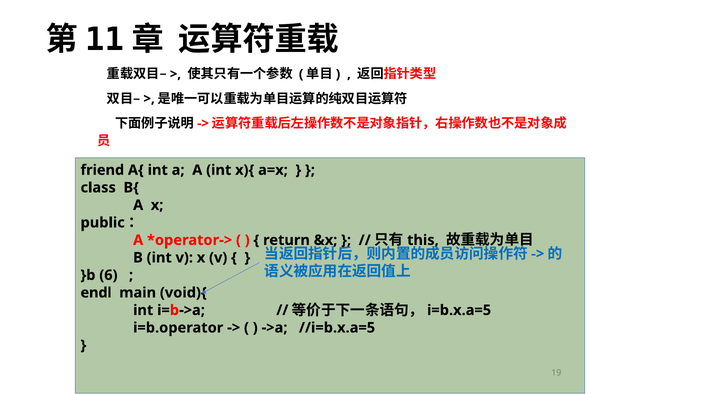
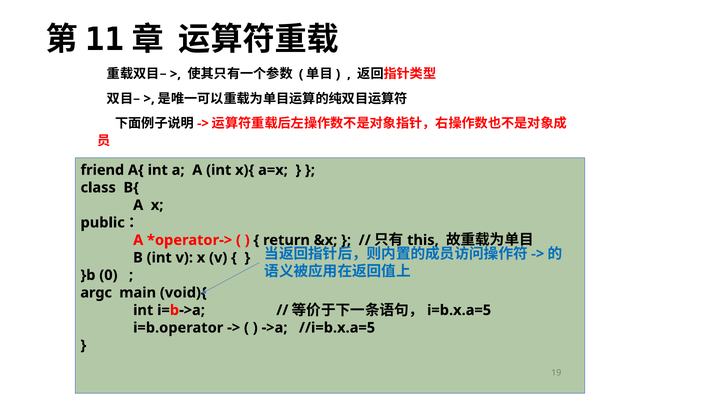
6: 6 -> 0 (108, 275)
endl: endl -> argc (96, 293)
